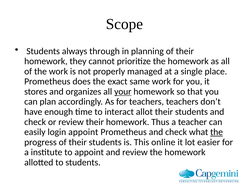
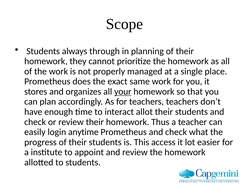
login appoint: appoint -> anytime (83, 132)
the underline: present -> none (217, 132)
online: online -> access (163, 142)
